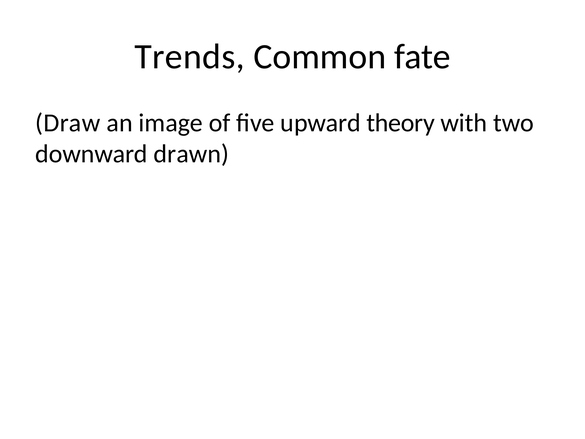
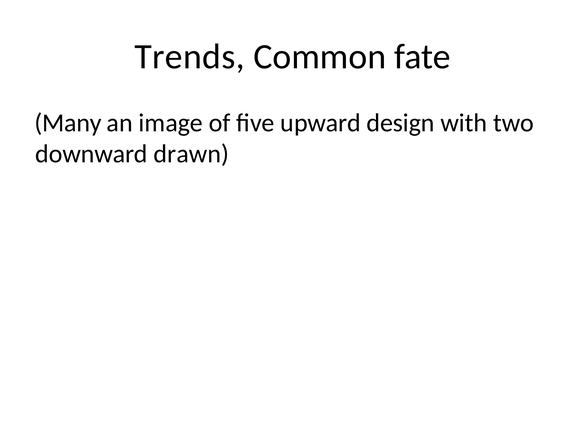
Draw: Draw -> Many (68, 123)
theory: theory -> design (401, 123)
